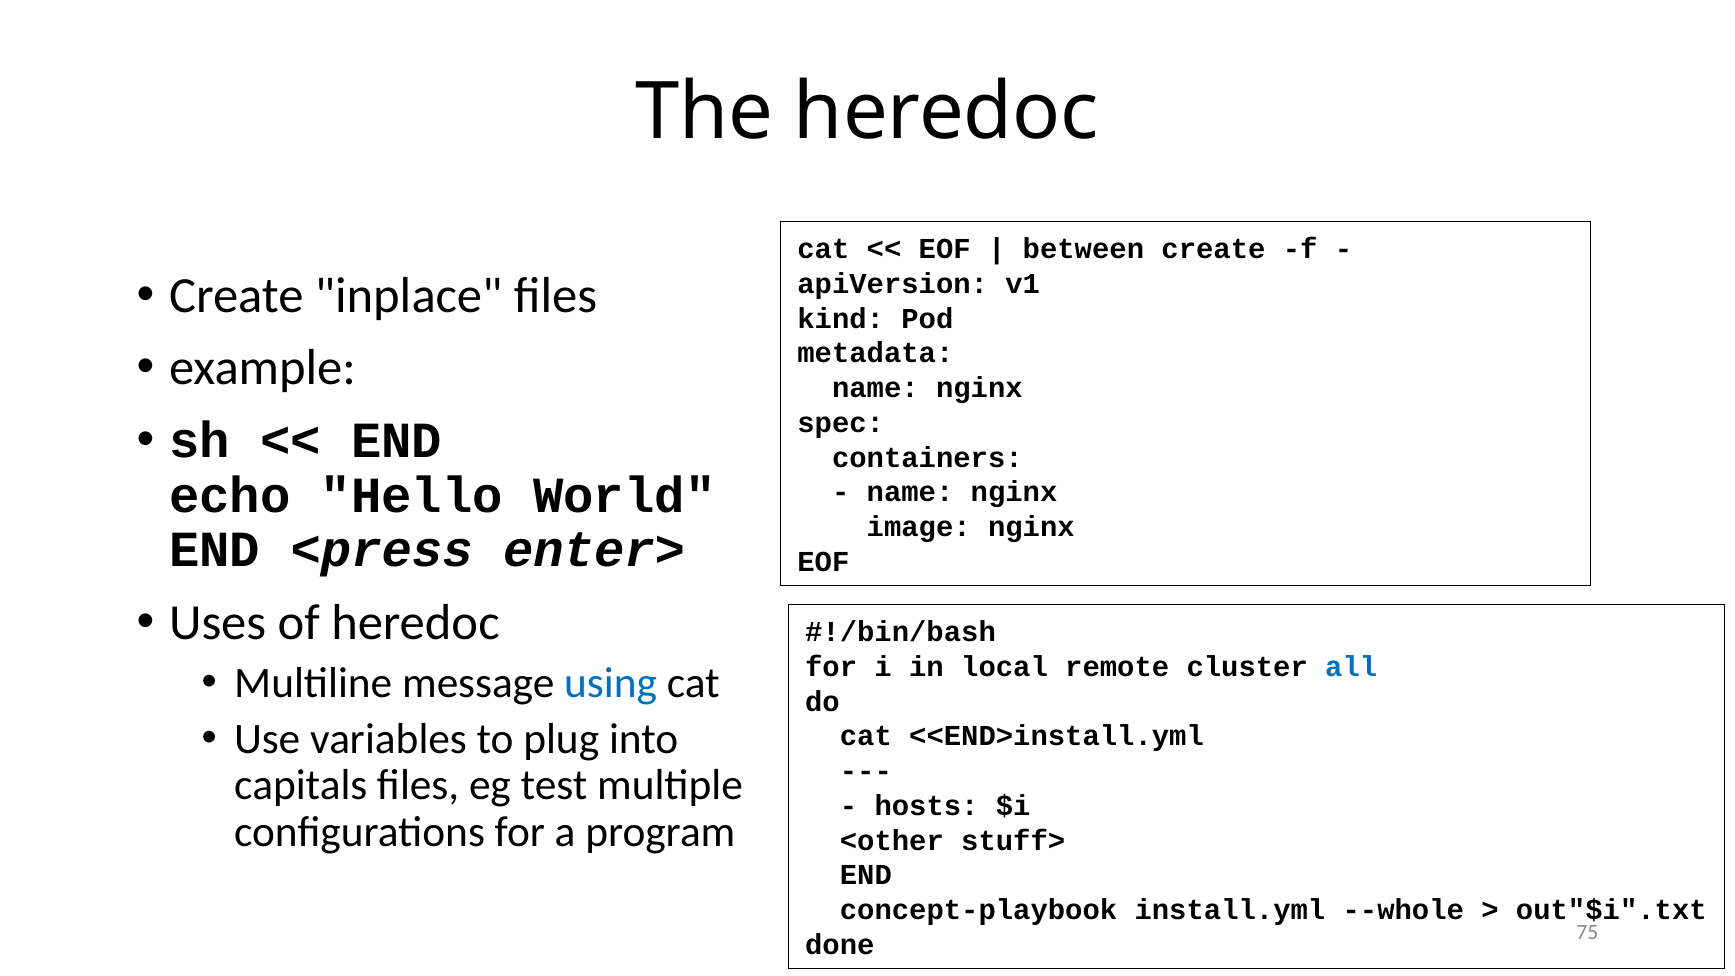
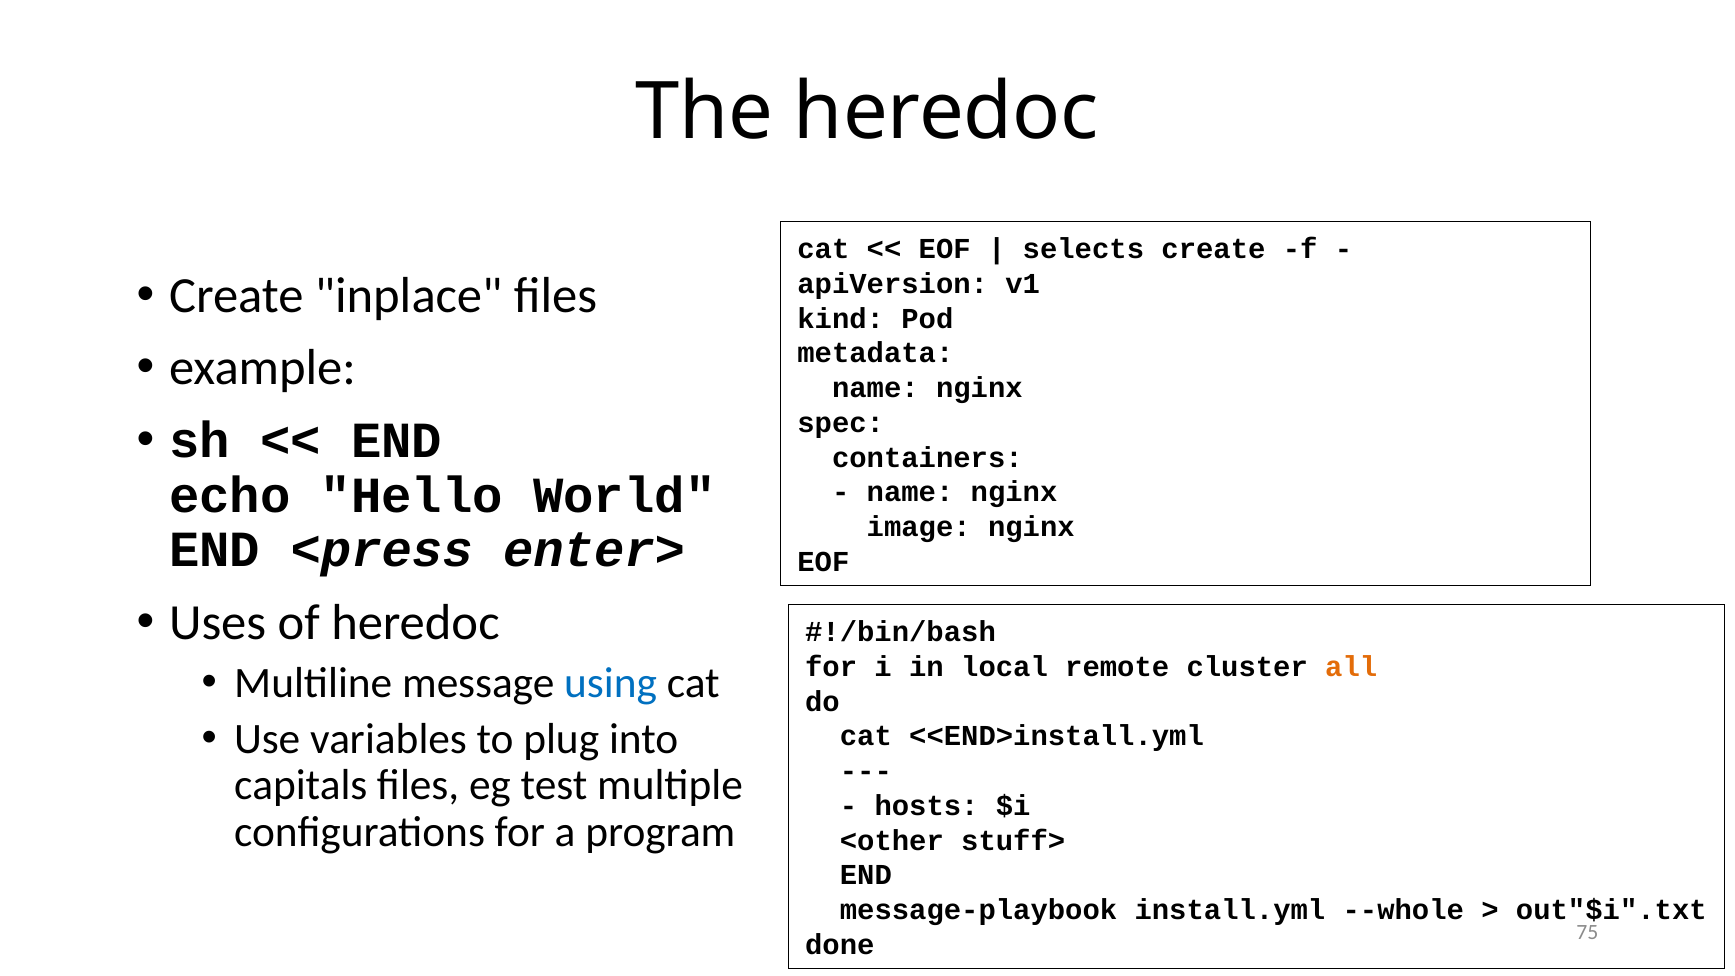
between: between -> selects (1083, 249)
all colour: blue -> orange (1351, 667)
concept-playbook: concept-playbook -> message-playbook (979, 910)
